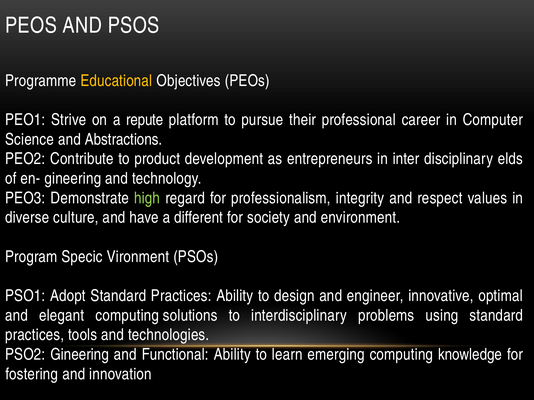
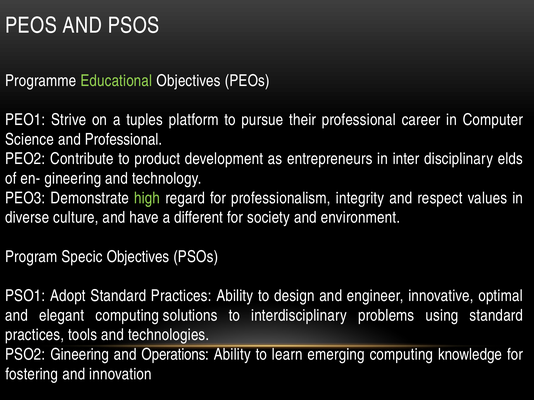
Educational colour: yellow -> light green (116, 81)
repute: repute -> tuples (145, 120)
and Abstractions: Abstractions -> Professional (124, 140)
Specic Vironment: Vironment -> Objectives (138, 257)
Functional: Functional -> Operations (175, 355)
